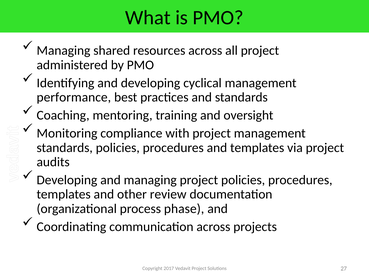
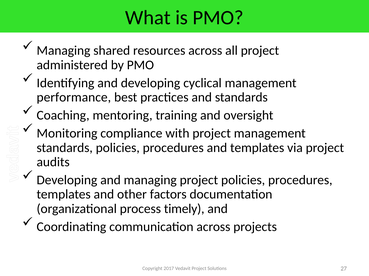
review: review -> factors (168, 195)
phase: phase -> timely (184, 209)
